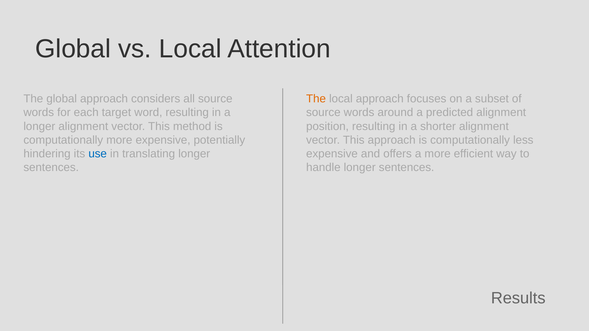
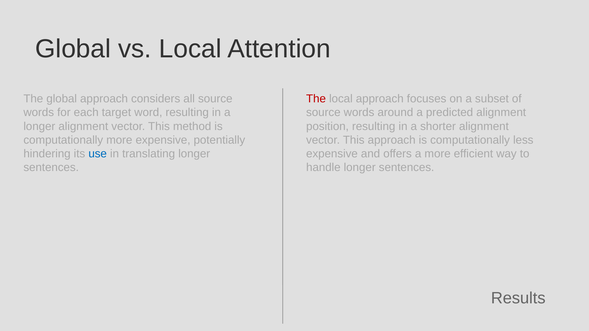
The colour: orange -> red (316, 99)
